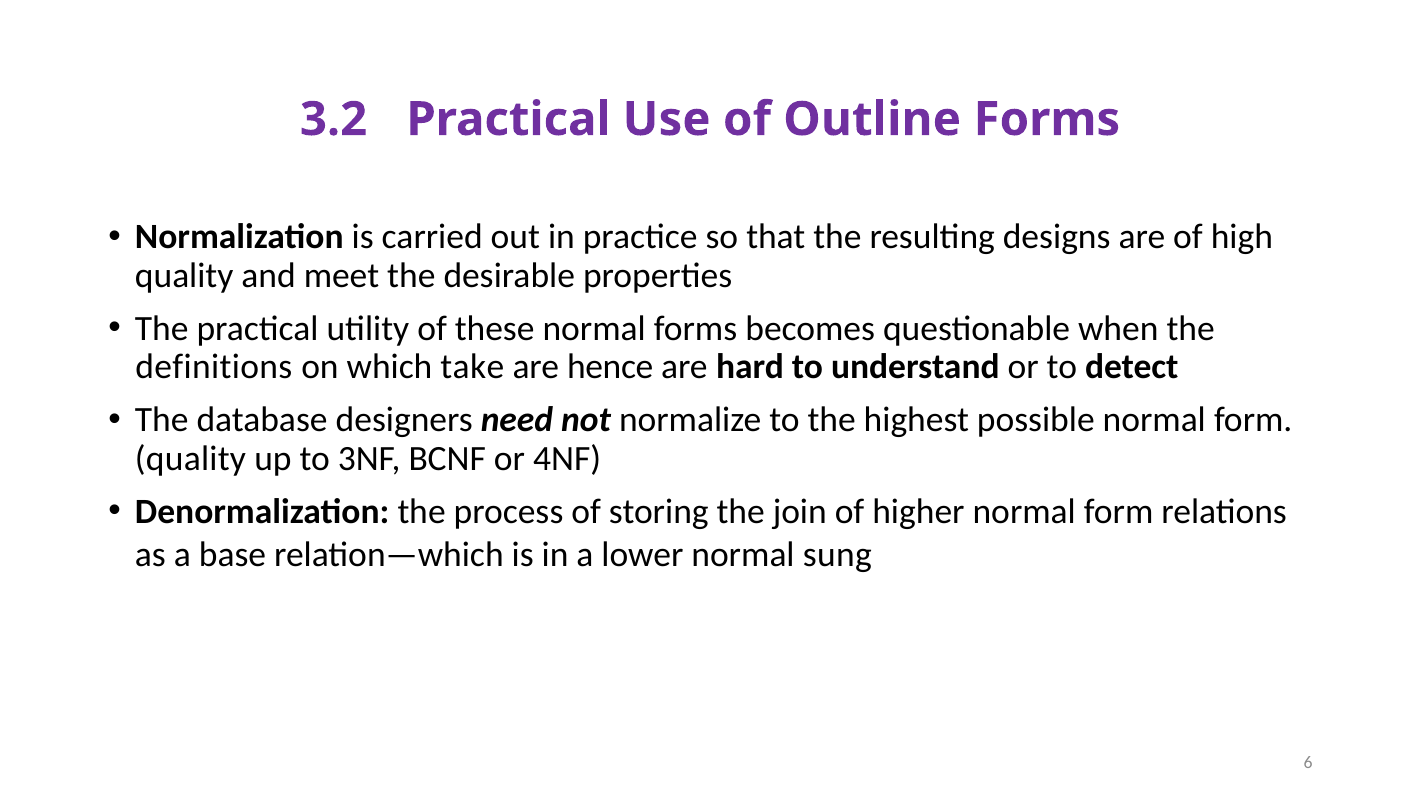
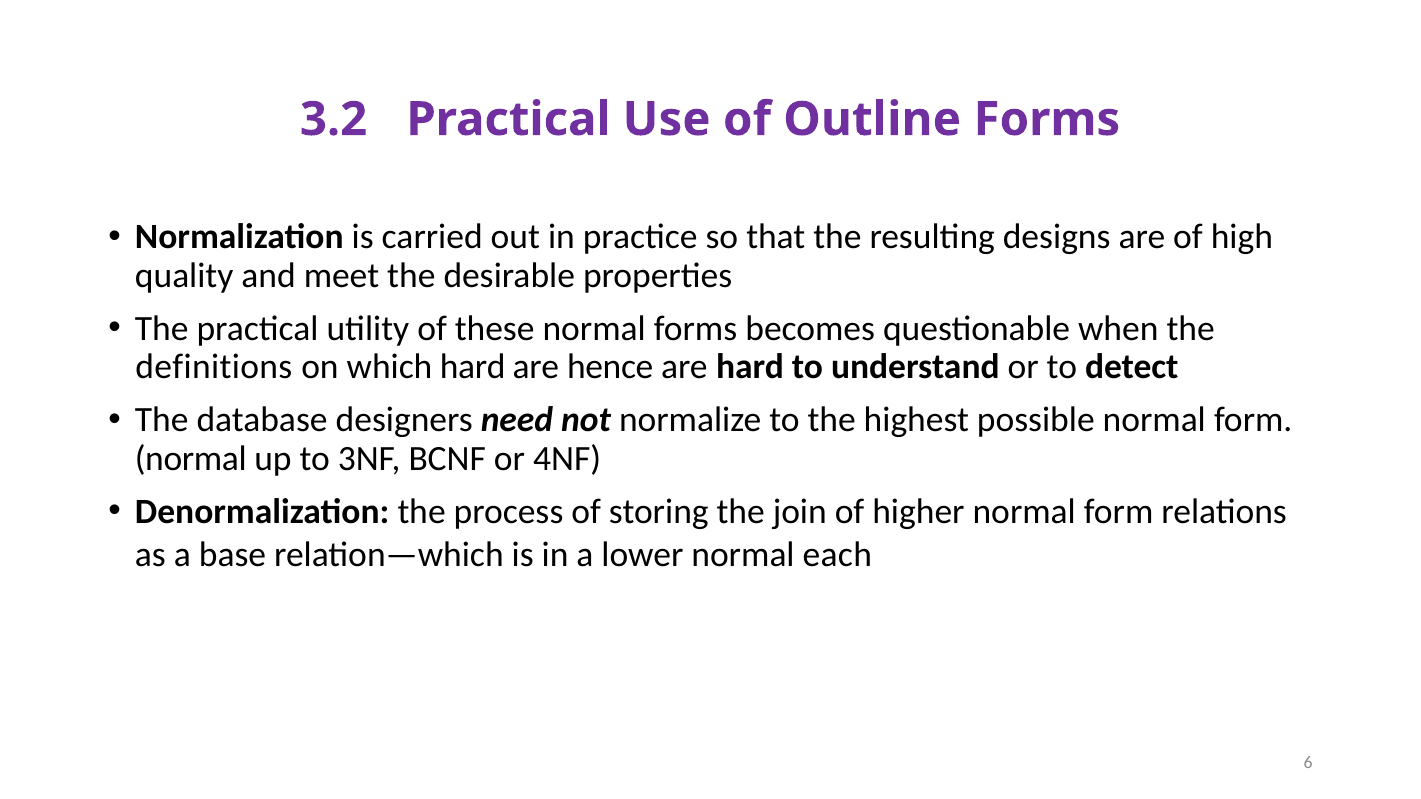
which take: take -> hard (473, 367)
quality: quality -> normal (191, 458)
sung: sung -> each (837, 555)
